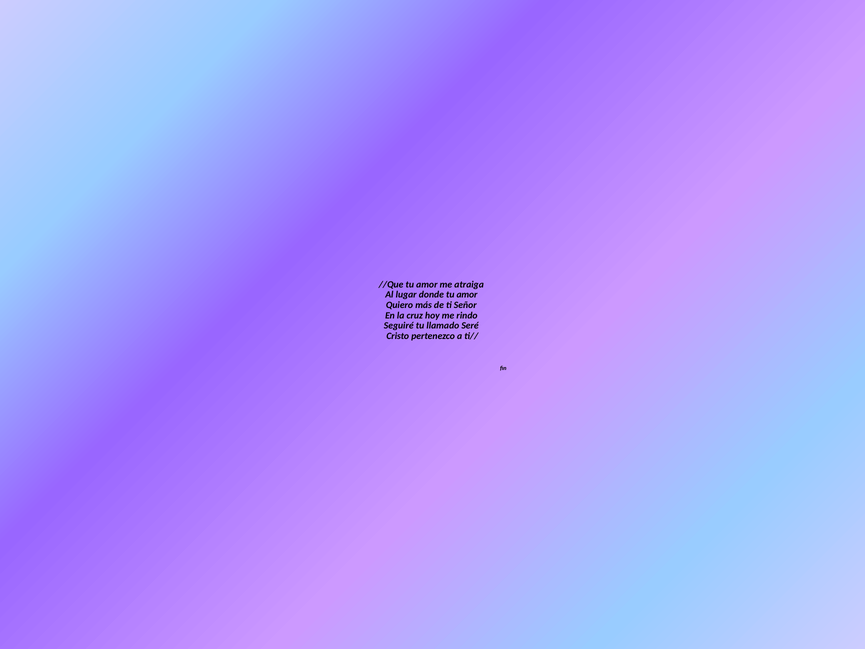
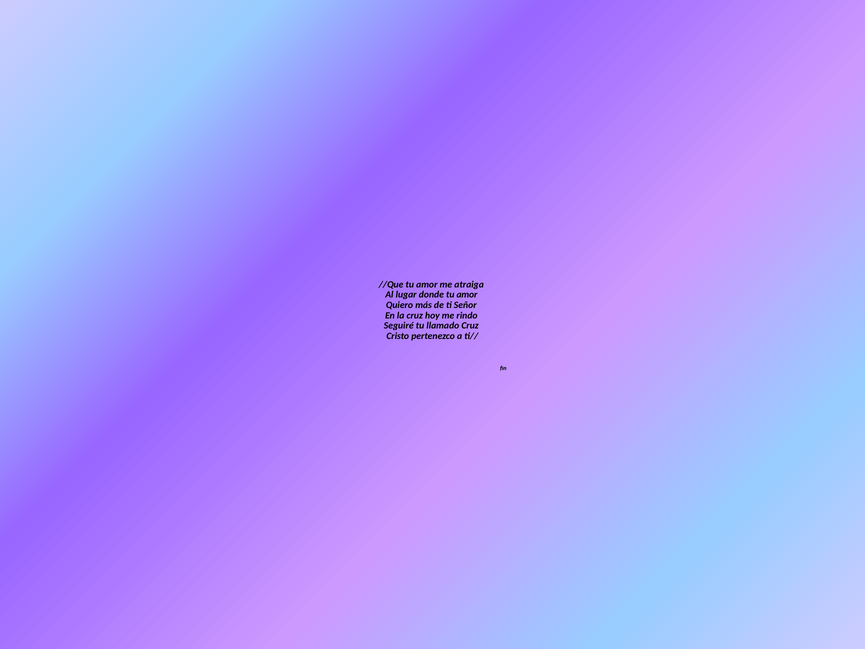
llamado Seré: Seré -> Cruz (470, 326)
